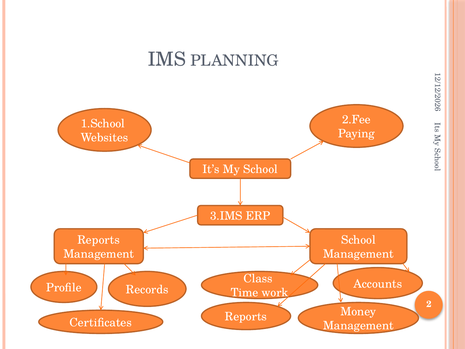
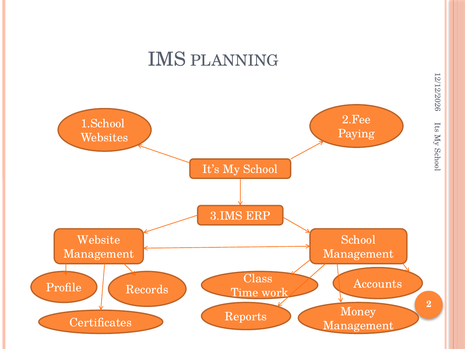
Reports: Reports -> Website (99, 240)
